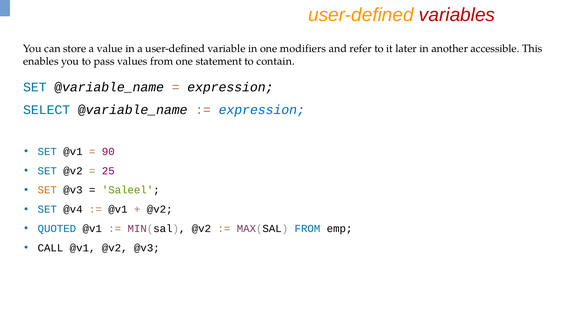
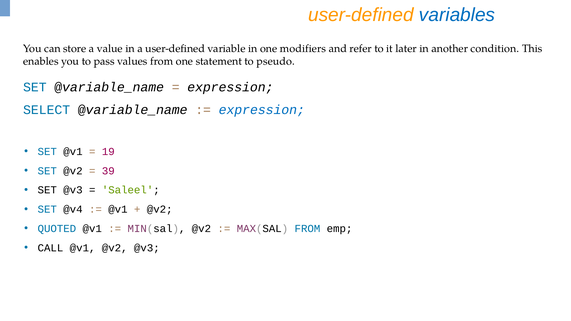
variables colour: red -> blue (457, 15)
accessible: accessible -> condition (495, 49)
contain: contain -> pseudo (276, 61)
90: 90 -> 19 (108, 152)
25: 25 -> 39 (108, 171)
SET colour: orange -> black (47, 190)
